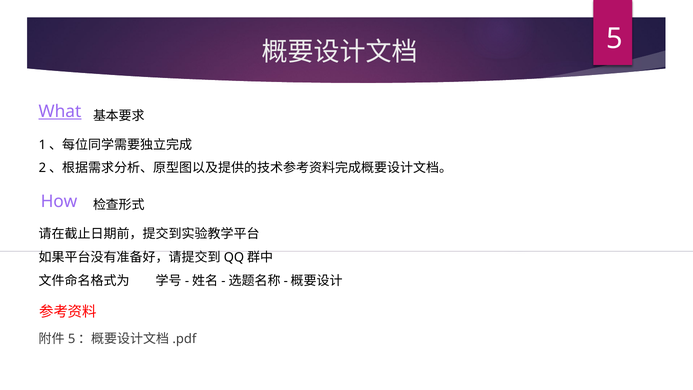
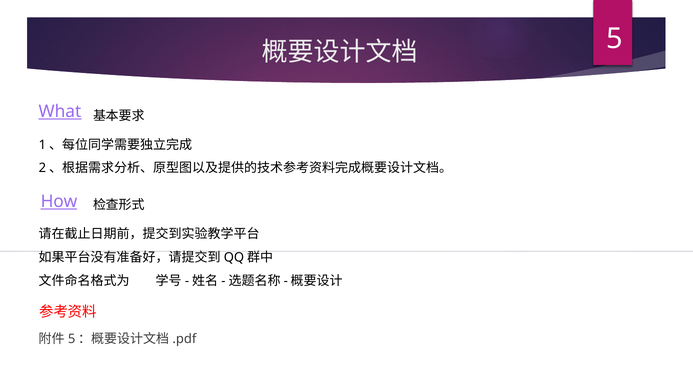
How underline: none -> present (59, 202)
